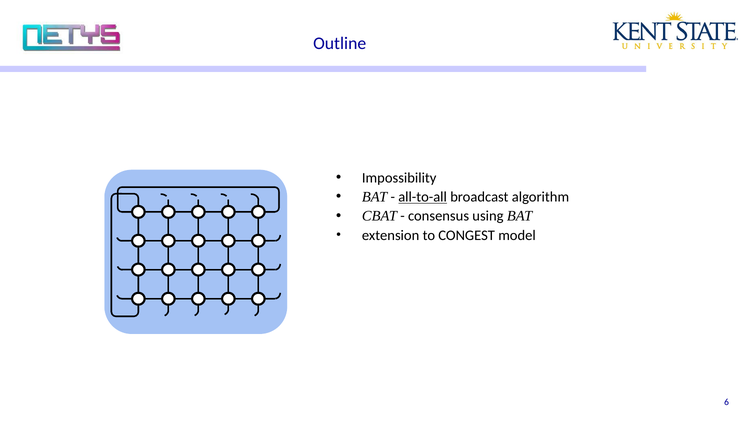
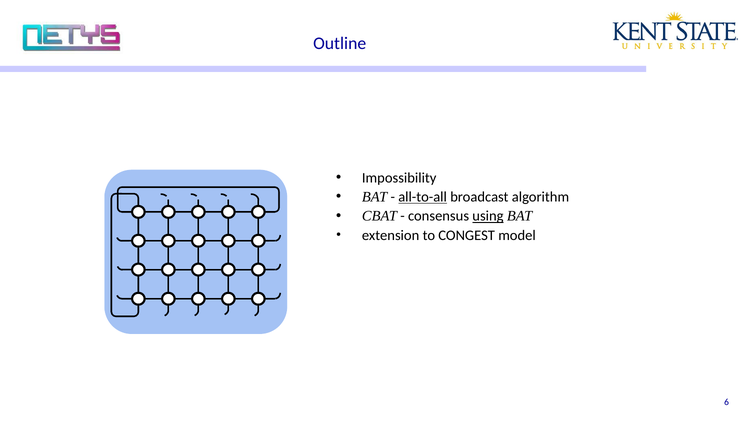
using underline: none -> present (488, 216)
